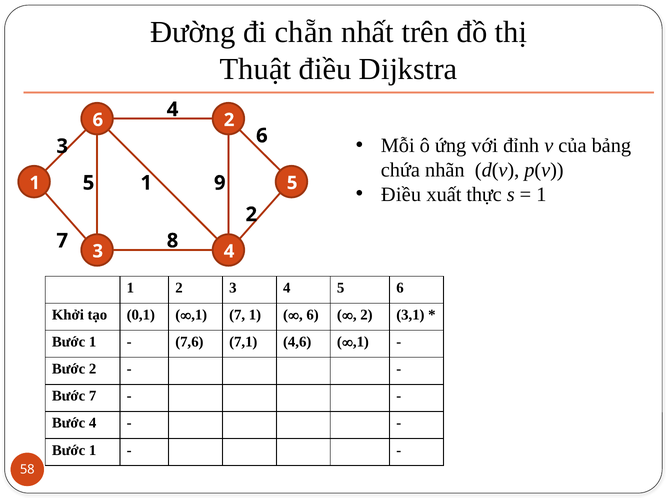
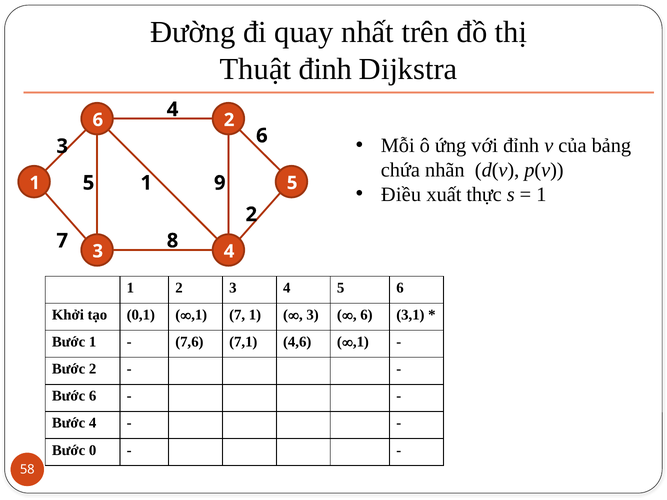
chẵn: chẵn -> quay (304, 32)
Thuật điều: điều -> đinh (325, 69)
6: 6 -> 3 (313, 315)
2: 2 -> 6 (366, 315)
Bước 7: 7 -> 6 (93, 396)
1: 1 -> 0 (93, 450)
